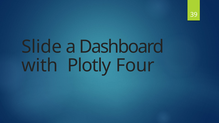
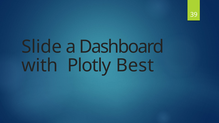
Four: Four -> Best (135, 66)
